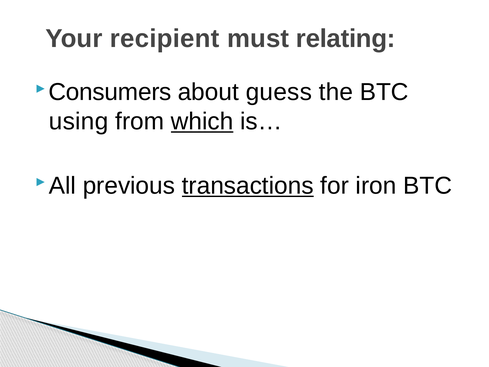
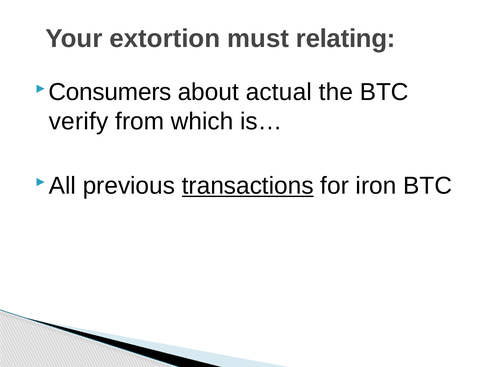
recipient: recipient -> extortion (165, 39)
guess: guess -> actual (279, 92)
using: using -> verify (79, 121)
which underline: present -> none (202, 121)
